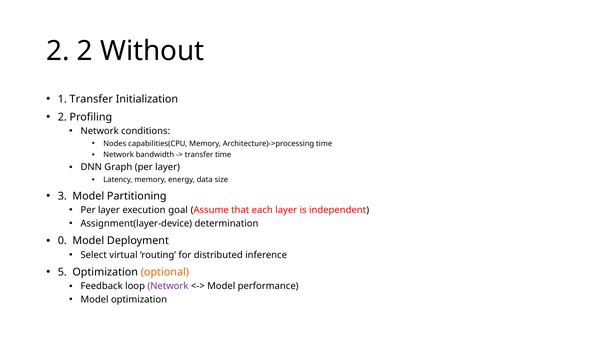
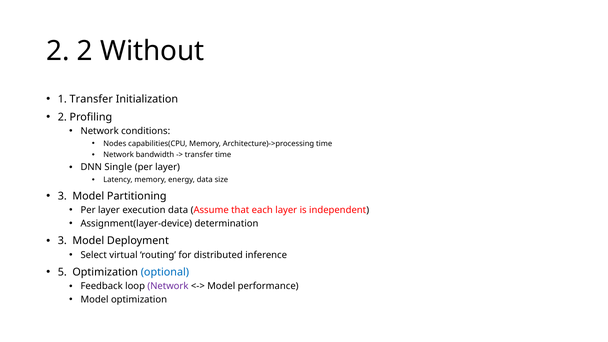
Graph: Graph -> Single (118, 167)
execution goal: goal -> data (178, 210)
0: 0 -> 3 (62, 241)
optional colour: orange -> blue (165, 272)
